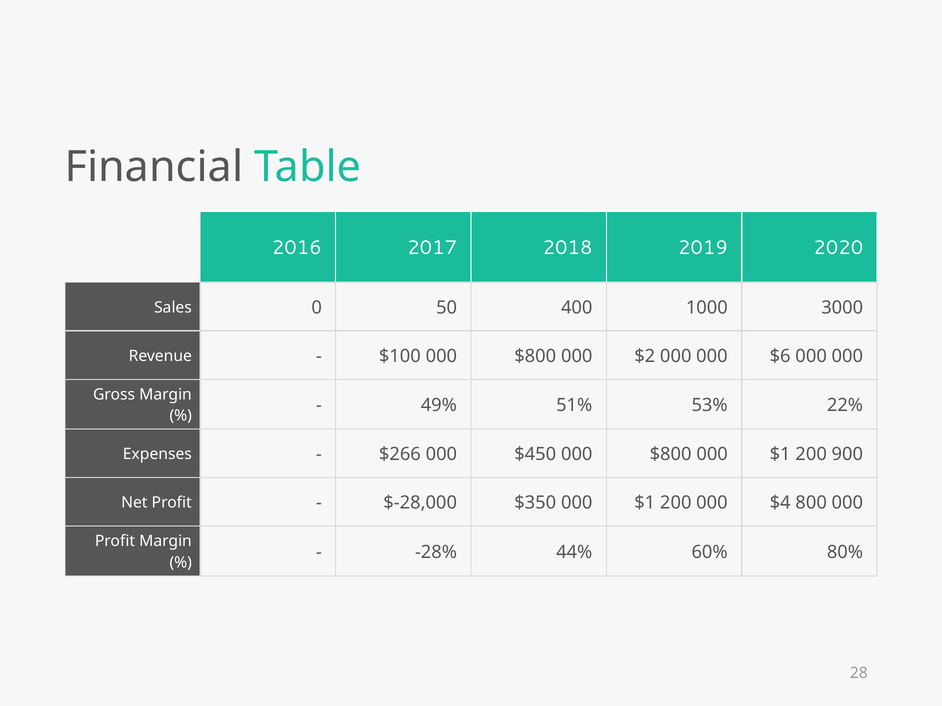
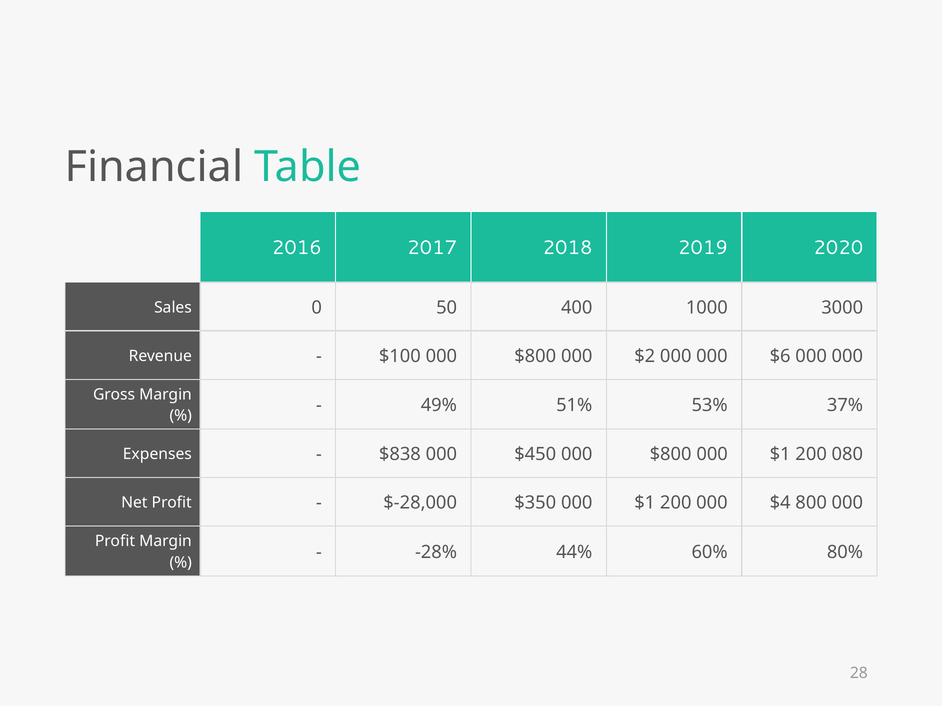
22%: 22% -> 37% (845, 406)
$266: $266 -> $838 (400, 455)
900: 900 -> 080 (847, 455)
